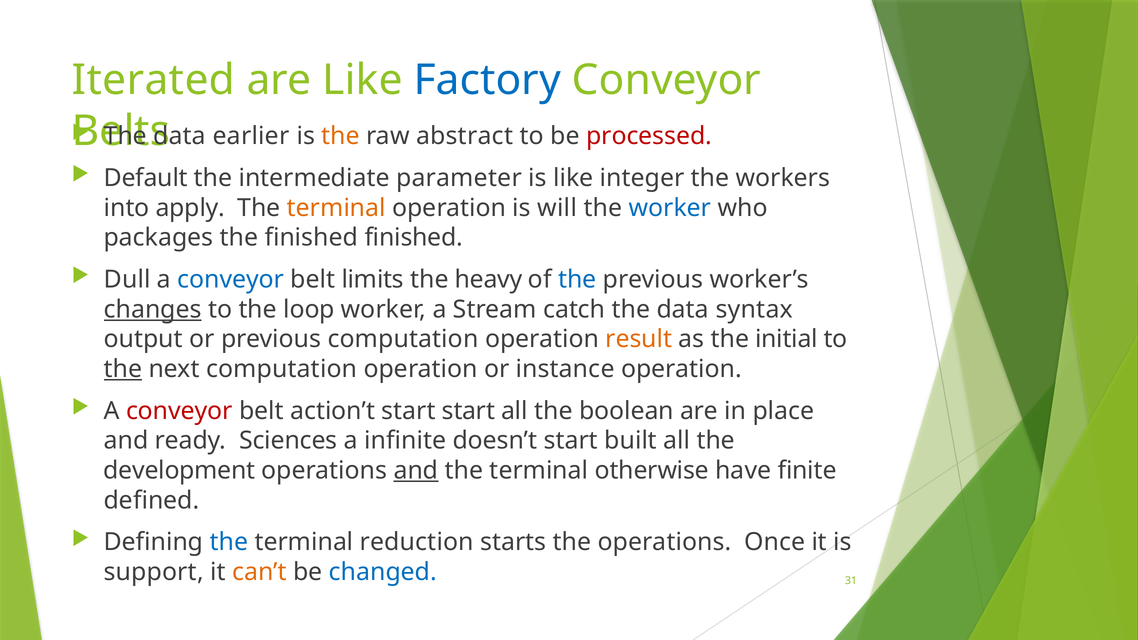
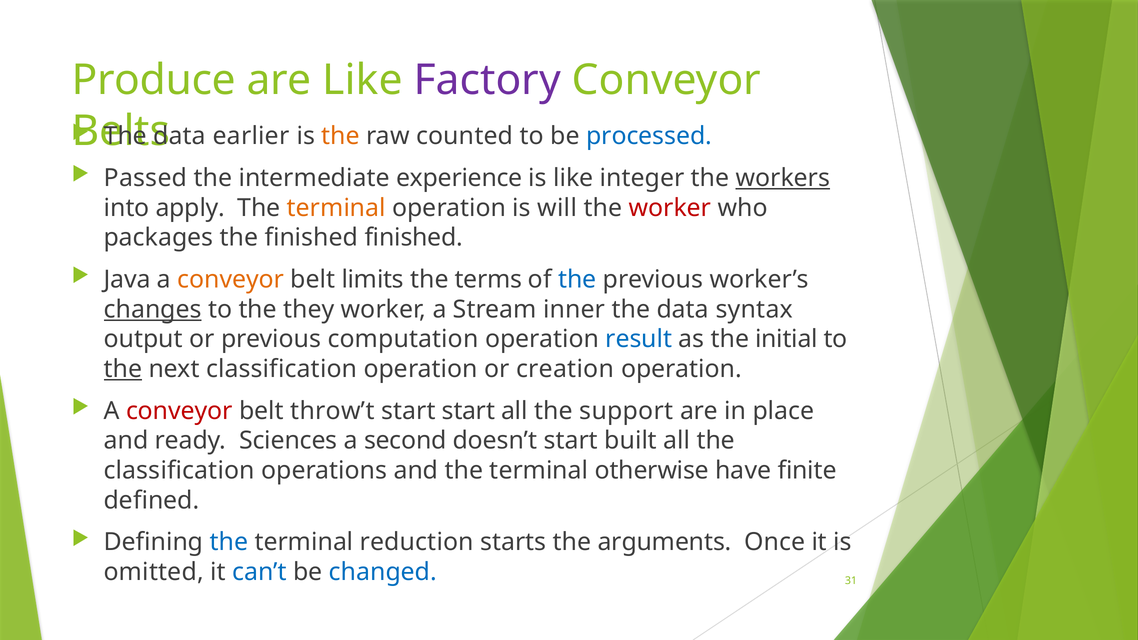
Iterated: Iterated -> Produce (154, 80)
Factory colour: blue -> purple (487, 80)
abstract: abstract -> counted (465, 136)
processed colour: red -> blue (649, 136)
Default: Default -> Passed (145, 178)
parameter: parameter -> experience (459, 178)
workers underline: none -> present (783, 178)
worker colour: blue -> red (670, 208)
Dull: Dull -> Java (127, 280)
conveyor colour: blue -> orange (231, 280)
heavy: heavy -> terms (488, 280)
loop: loop -> they (309, 309)
catch: catch -> inner (574, 309)
result colour: orange -> blue (639, 339)
next computation: computation -> classification (282, 369)
instance: instance -> creation (565, 369)
action’t: action’t -> throw’t (332, 411)
boolean: boolean -> support (626, 411)
infinite: infinite -> second (405, 441)
development: development -> classification (179, 471)
and underline: present -> none (416, 471)
the operations: operations -> arguments (665, 542)
support: support -> omitted (154, 572)
can’t colour: orange -> blue (259, 572)
